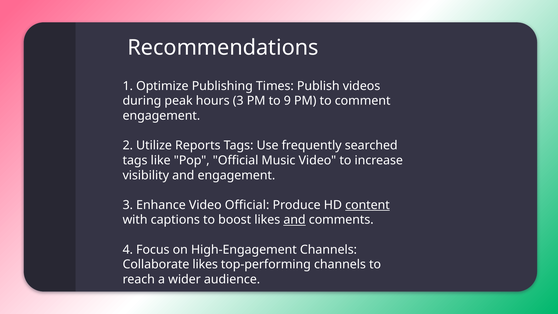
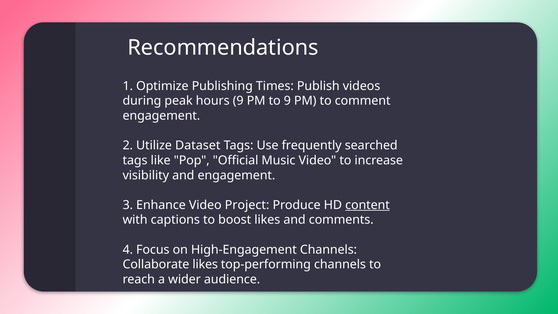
hours 3: 3 -> 9 (238, 101)
Reports: Reports -> Dataset (198, 145)
Video Official: Official -> Project (247, 205)
and underline: present -> none (295, 220)
